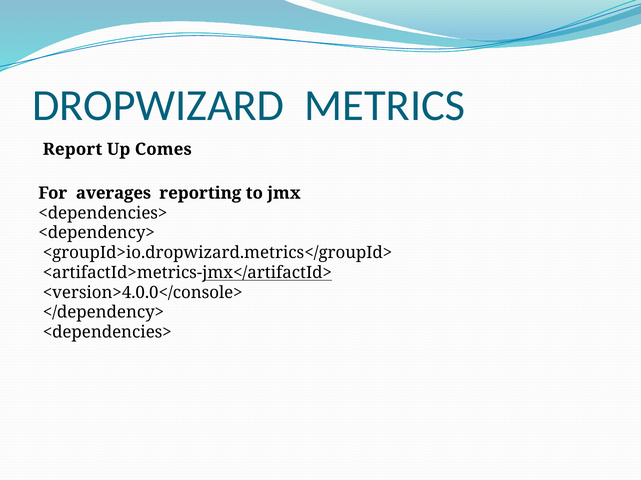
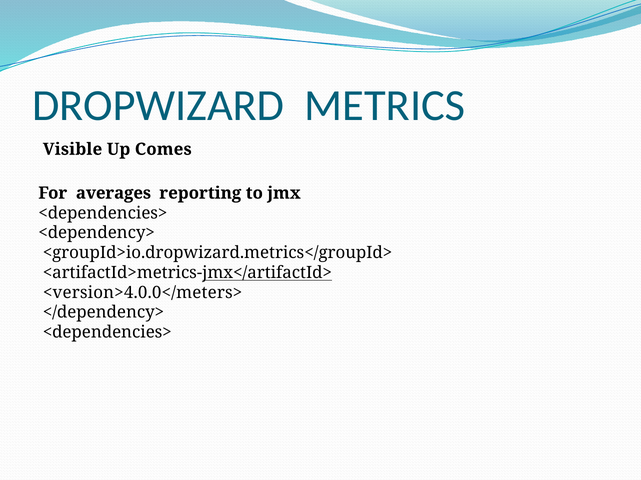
Report: Report -> Visible (72, 149)
<version>4.0.0</console>: <version>4.0.0</console> -> <version>4.0.0</meters> (143, 293)
